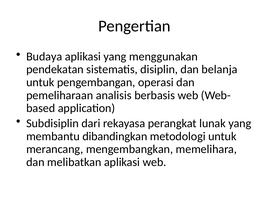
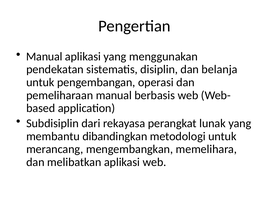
Budaya: Budaya -> Manual (44, 56)
pemeliharaan analisis: analisis -> manual (114, 95)
